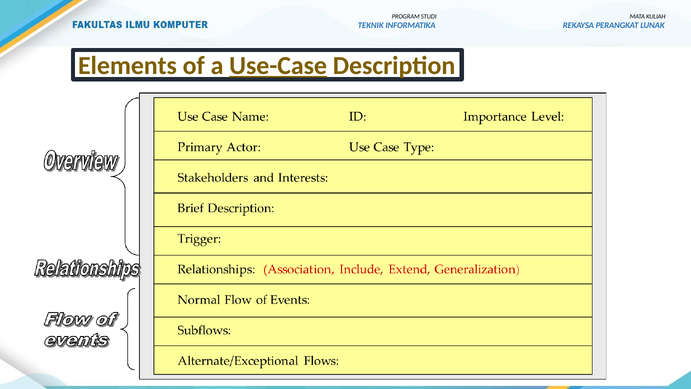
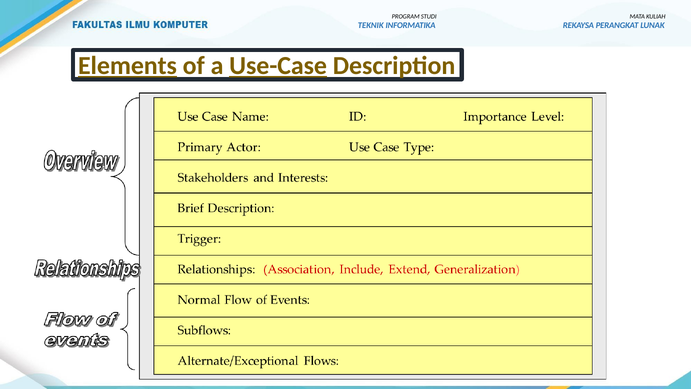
Elements underline: none -> present (127, 65)
